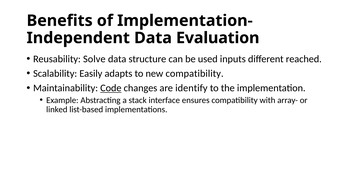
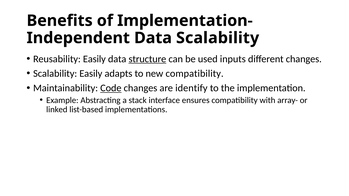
Data Evaluation: Evaluation -> Scalability (218, 38)
Reusability Solve: Solve -> Easily (94, 59)
structure underline: none -> present (147, 59)
different reached: reached -> changes (304, 59)
